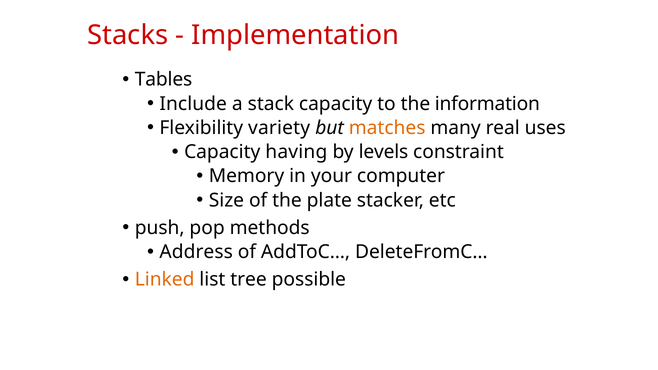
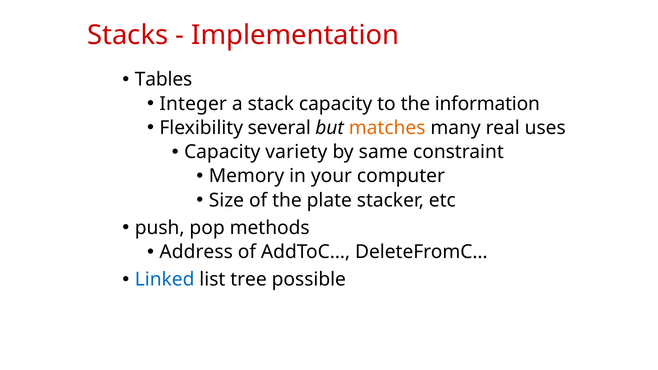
Include: Include -> Integer (193, 104)
variety: variety -> several (279, 128)
having: having -> variety (296, 152)
levels: levels -> same (383, 152)
Linked colour: orange -> blue (165, 280)
